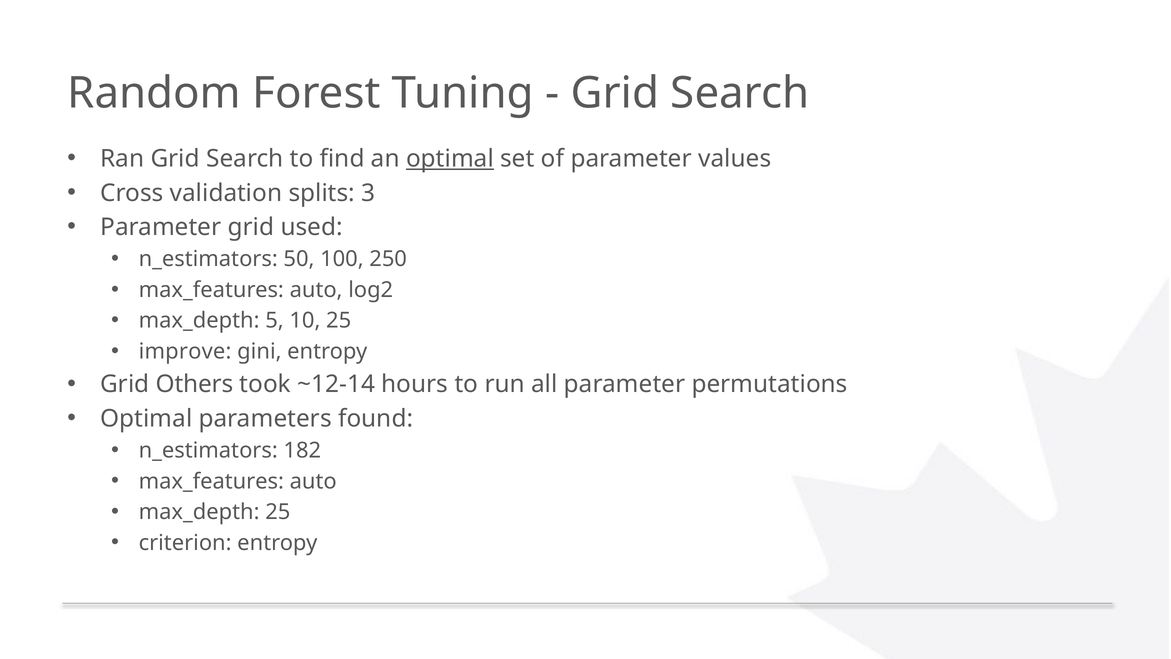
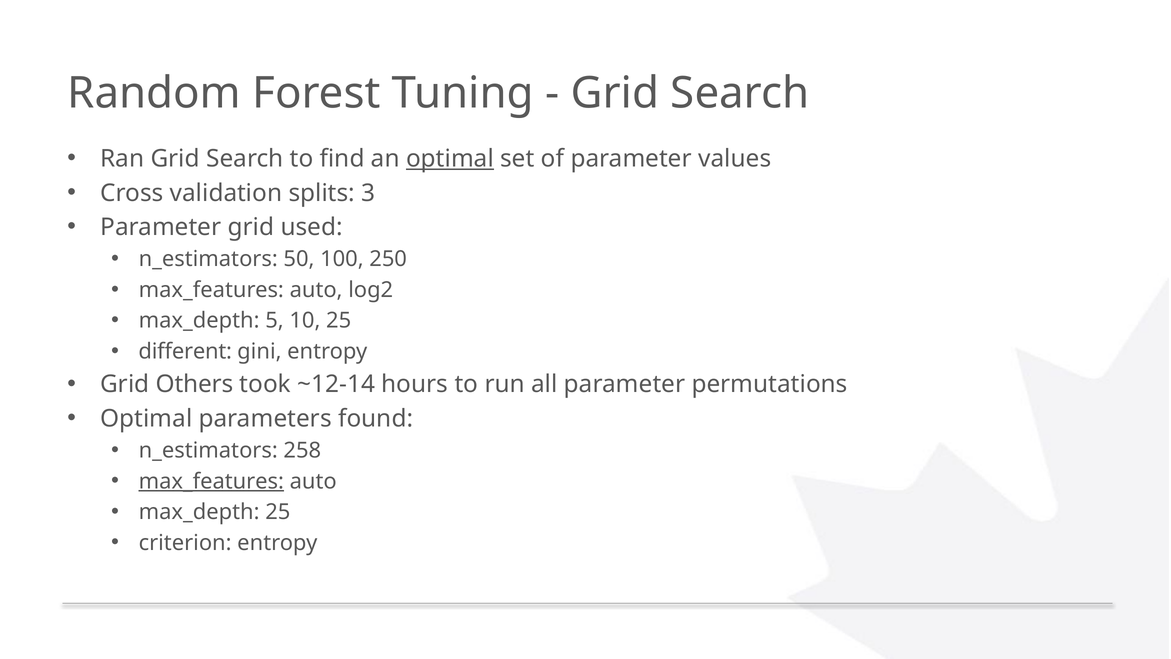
improve: improve -> different (185, 351)
182: 182 -> 258 (302, 450)
max_features underline: none -> present (211, 481)
